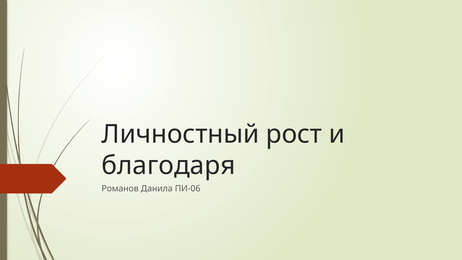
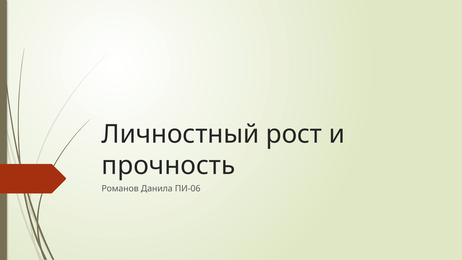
благодаря: благодаря -> прочность (168, 166)
